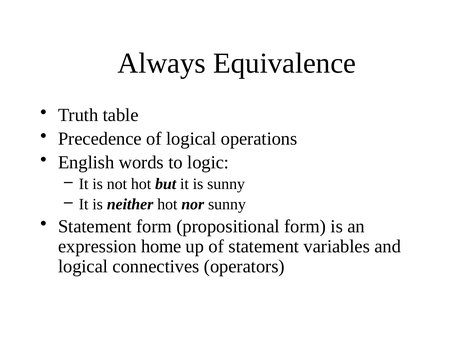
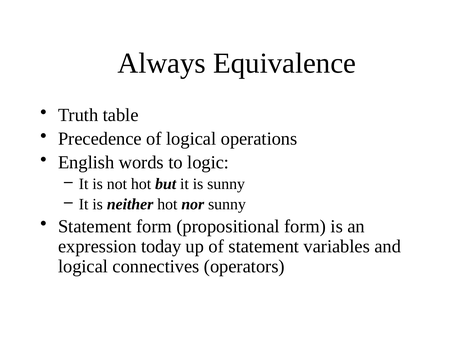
home: home -> today (161, 246)
